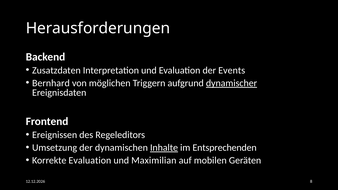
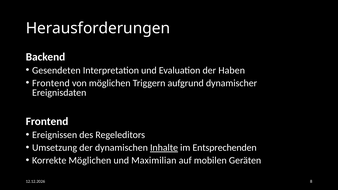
Zusatzdaten: Zusatzdaten -> Gesendeten (56, 70)
Events: Events -> Haben (232, 70)
Bernhard: Bernhard -> Frontend (51, 83)
dynamischer underline: present -> none (232, 83)
Korrekte Evaluation: Evaluation -> Möglichen (90, 160)
